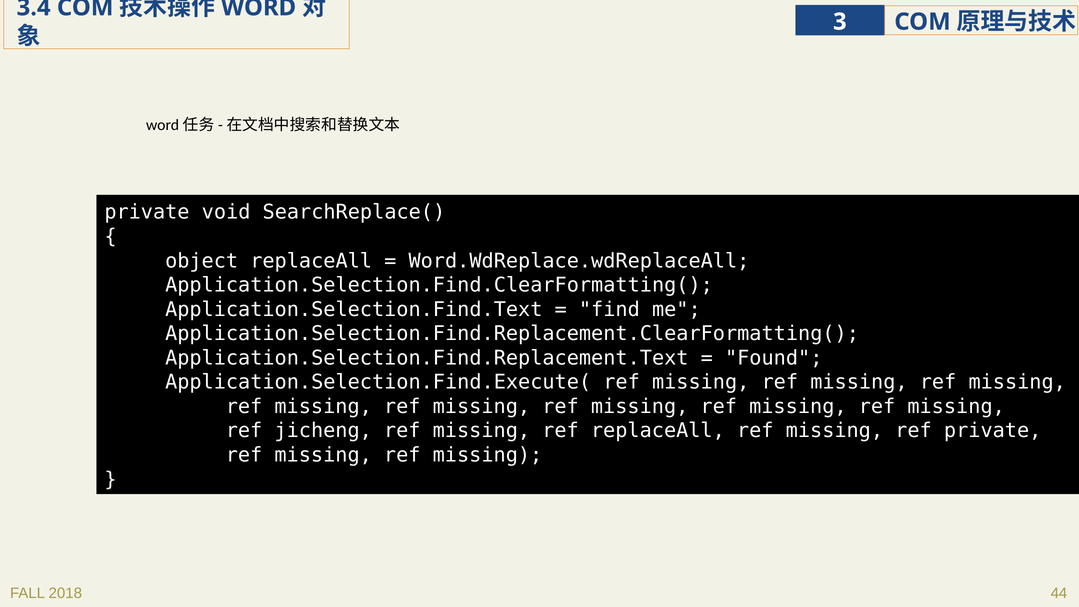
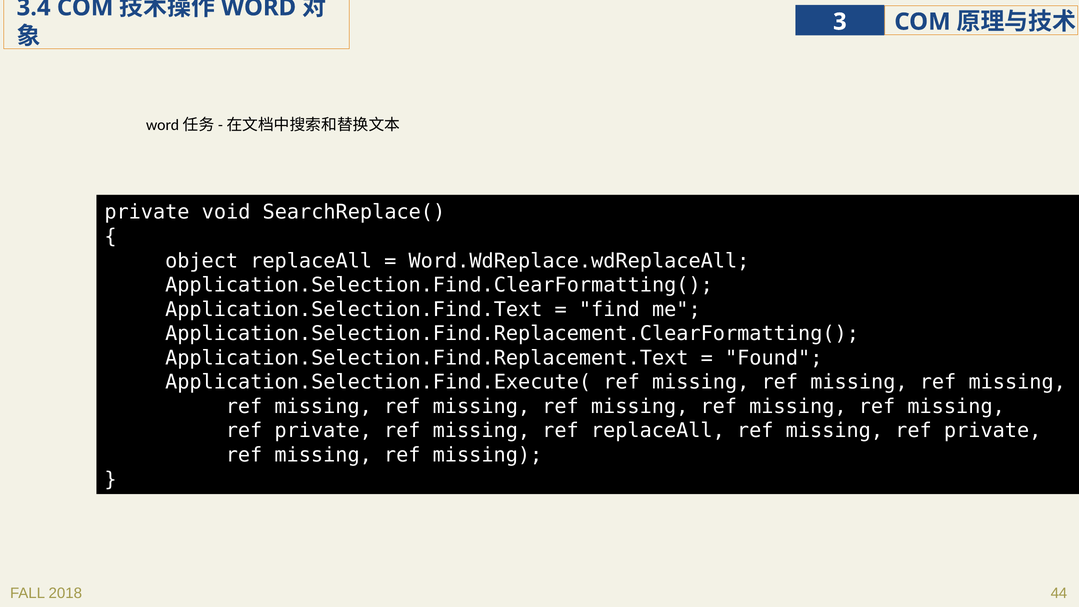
jicheng: jicheng -> private (323, 431)
